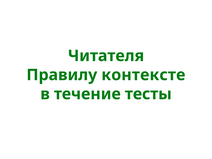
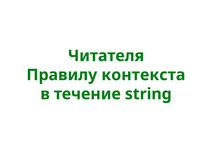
контексте: контексте -> контекста (143, 75)
тесты: тесты -> string (148, 94)
